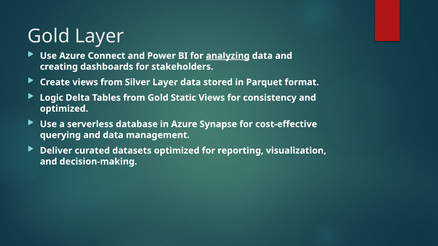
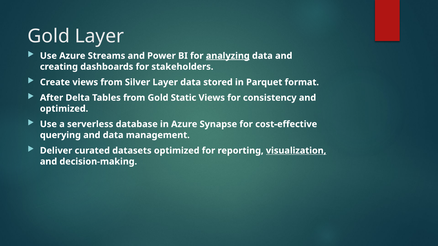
Connect: Connect -> Streams (107, 56)
Logic: Logic -> After (52, 98)
visualization underline: none -> present (296, 151)
